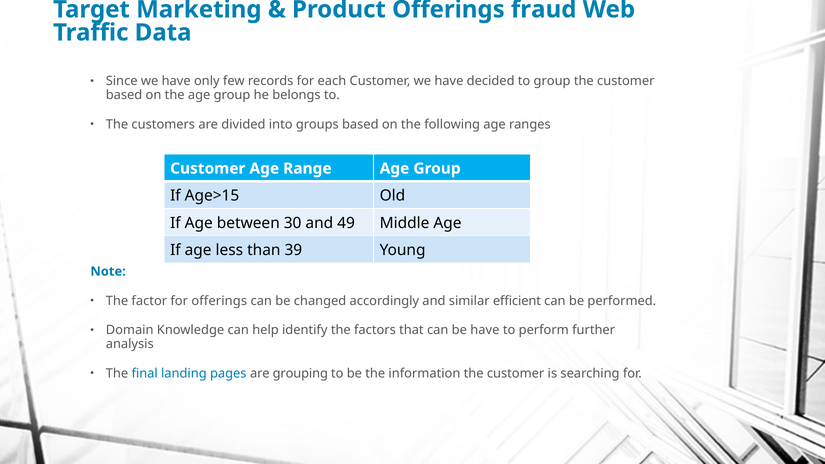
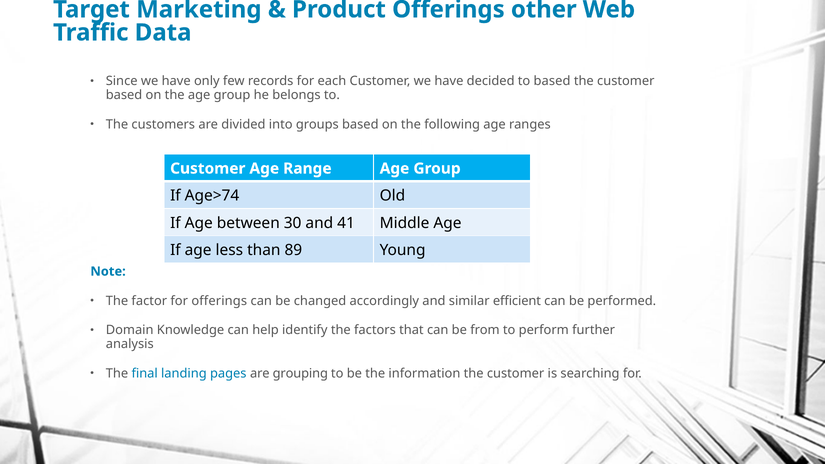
fraud: fraud -> other (544, 9)
to group: group -> based (552, 81)
Age>15: Age>15 -> Age>74 (212, 196)
49: 49 -> 41 (346, 223)
39: 39 -> 89 (293, 250)
be have: have -> from (485, 330)
